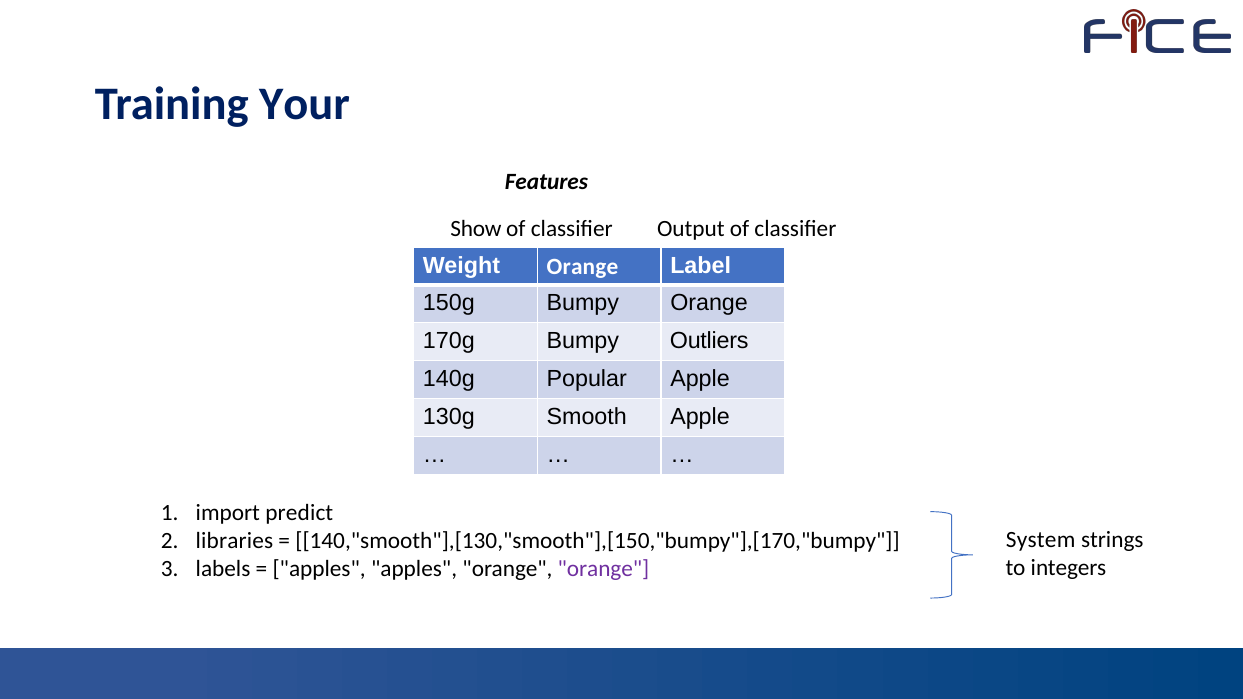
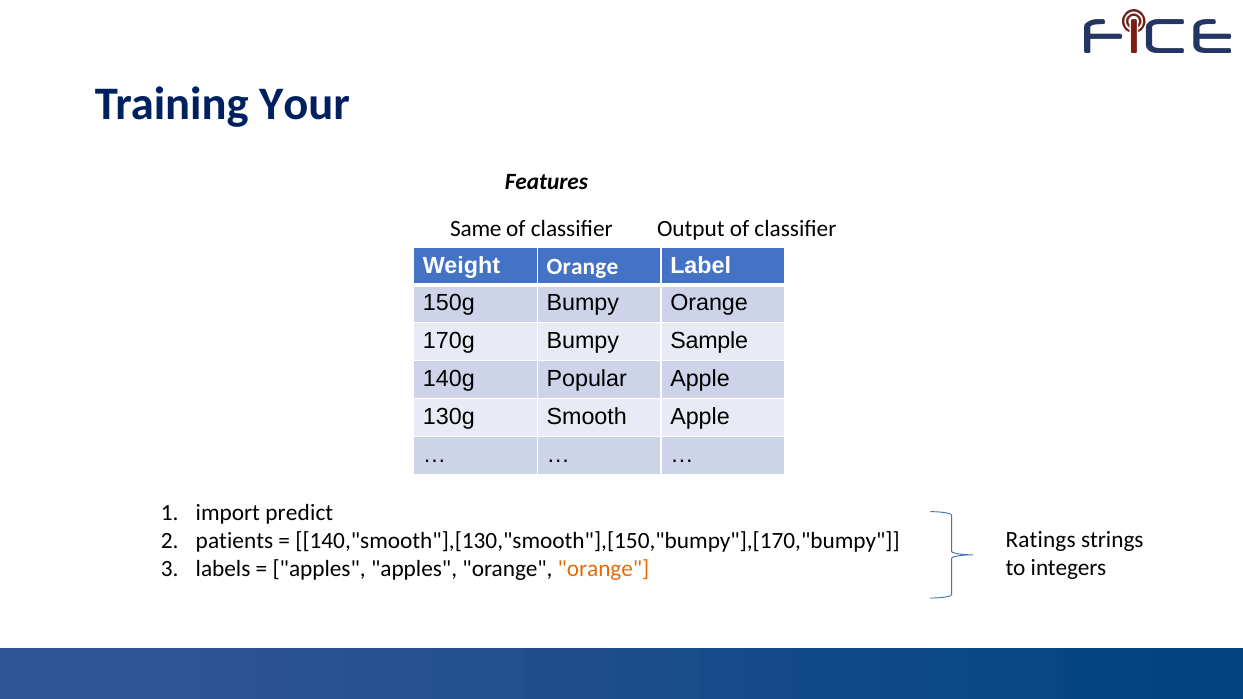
Show: Show -> Same (476, 228)
Outliers: Outliers -> Sample (709, 341)
System: System -> Ratings (1041, 540)
libraries: libraries -> patients (235, 541)
orange colour: purple -> orange (603, 569)
